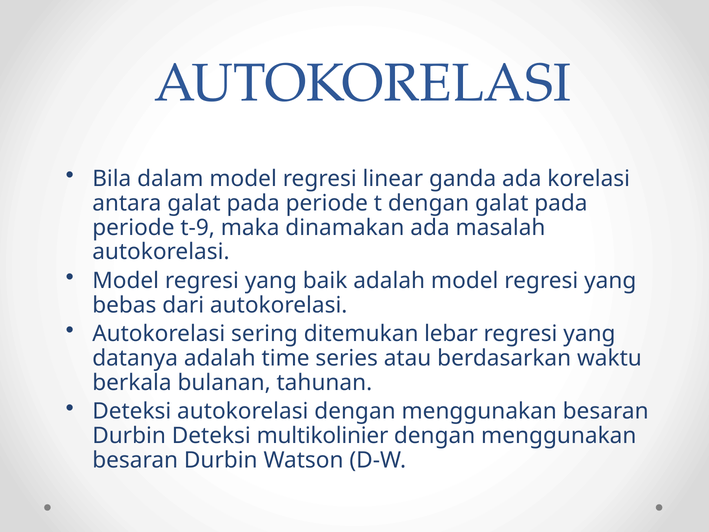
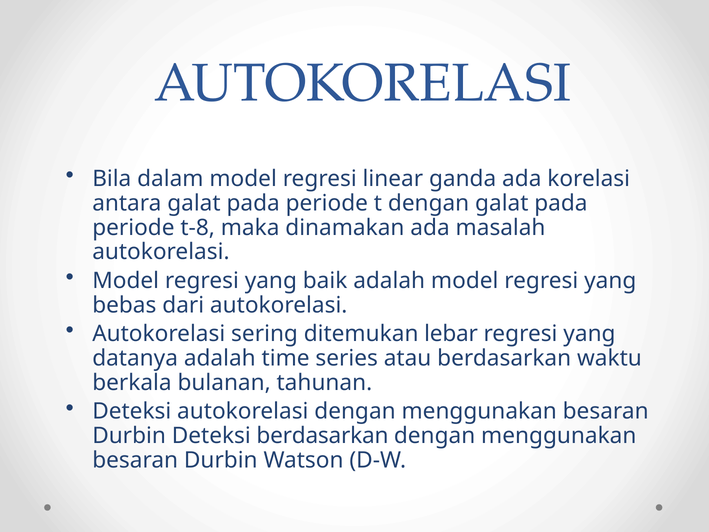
t-9: t-9 -> t-8 (198, 227)
Deteksi multikolinier: multikolinier -> berdasarkan (322, 436)
